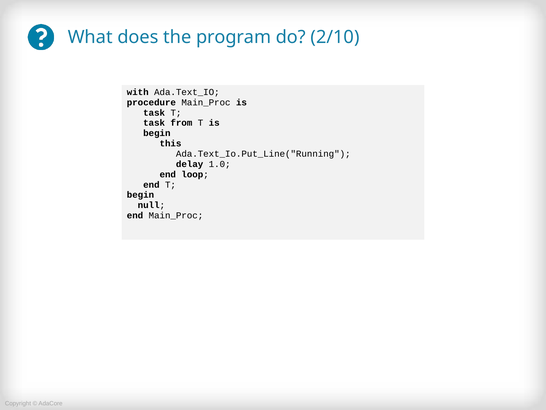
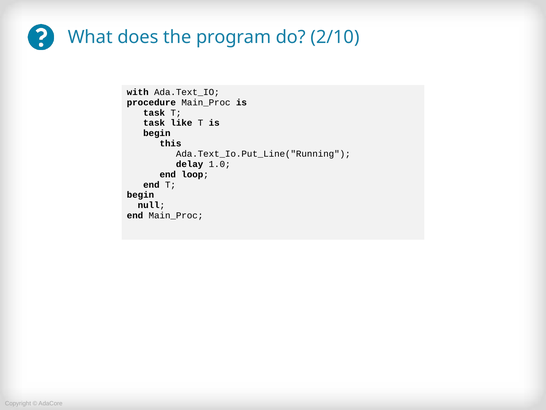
from: from -> like (181, 123)
